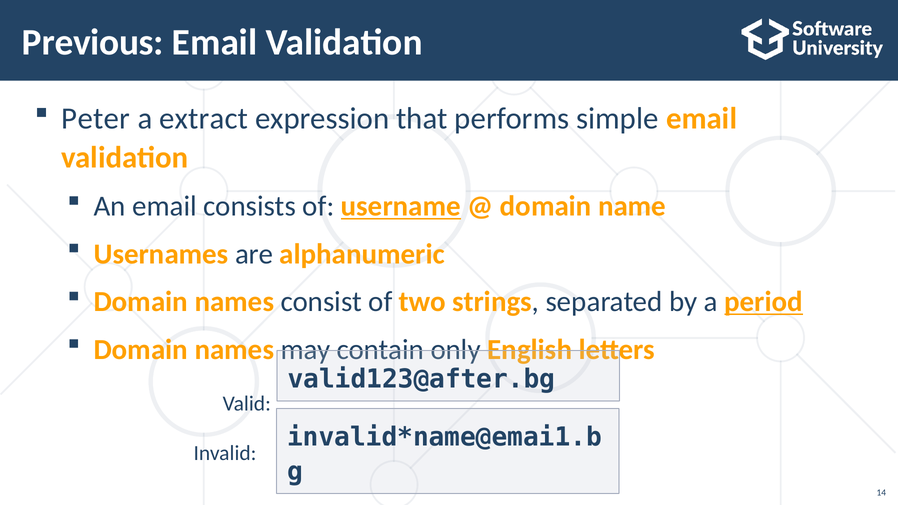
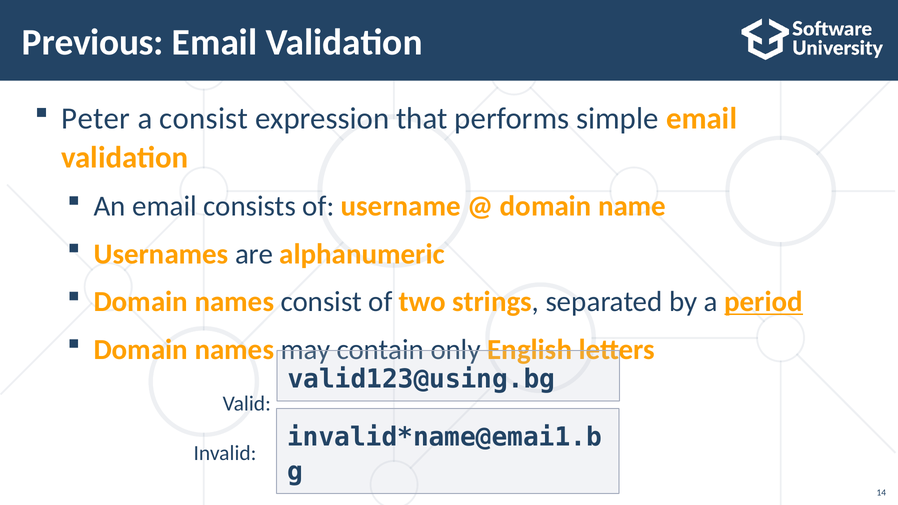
a extract: extract -> consist (204, 119)
username underline: present -> none (401, 206)
valid123@after.bg: valid123@after.bg -> valid123@using.bg (421, 379)
